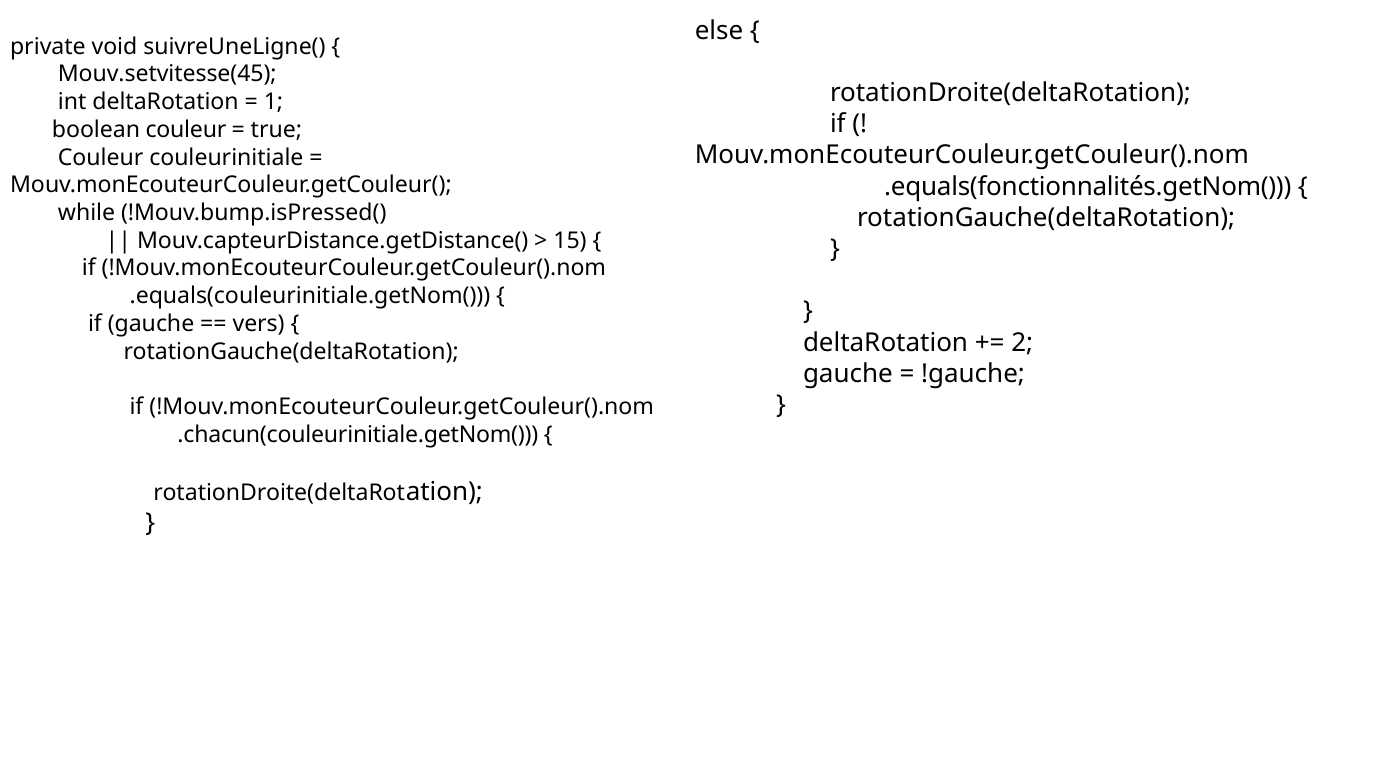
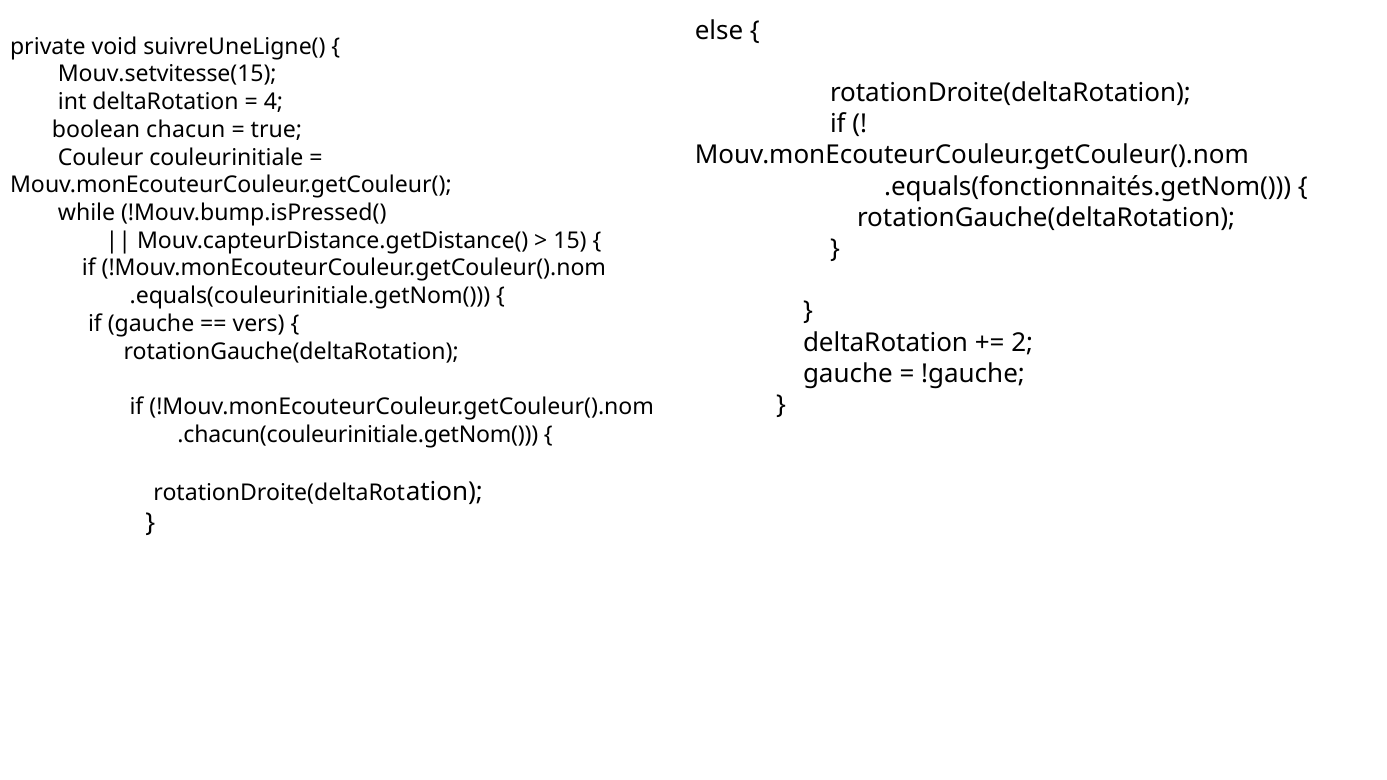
Mouv.setvitesse(45: Mouv.setvitesse(45 -> Mouv.setvitesse(15 (167, 74)
1: 1 -> 4 (273, 102)
boolean couleur: couleur -> chacun (186, 130)
.equals(fonctionnalités.getNom(: .equals(fonctionnalités.getNom( -> .equals(fonctionnaités.getNom( (1088, 187)
